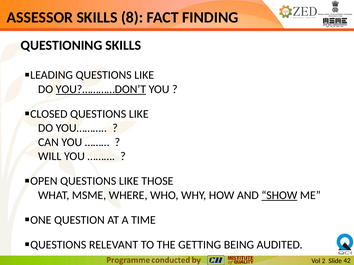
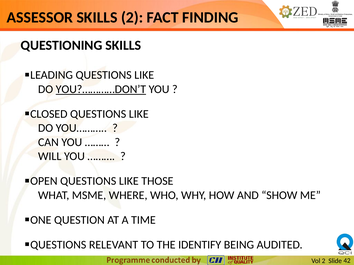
SKILLS 8: 8 -> 2 (132, 18)
SHOW underline: present -> none (279, 196)
GETTING: GETTING -> IDENTIFY (200, 245)
